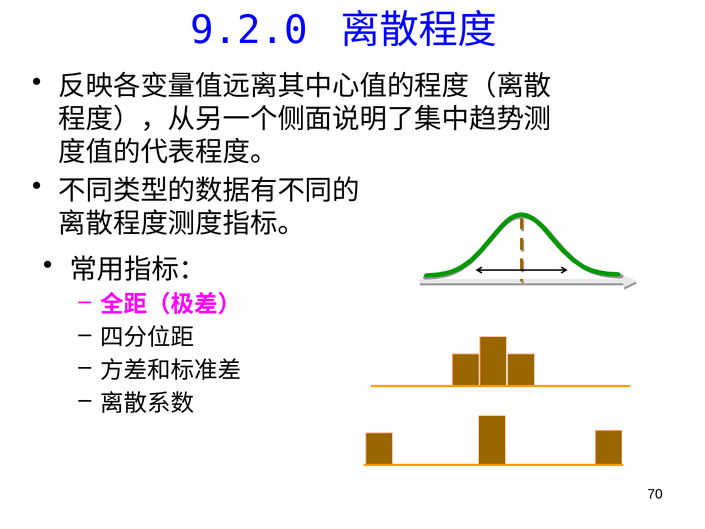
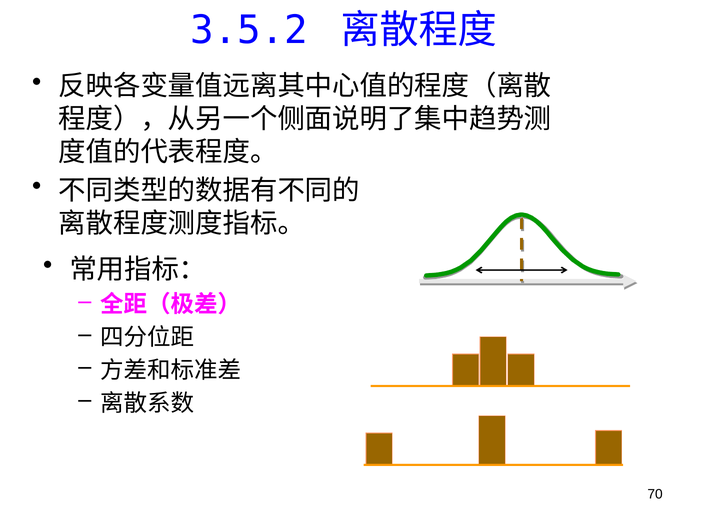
9.2.0: 9.2.0 -> 3.5.2 (249, 30)
